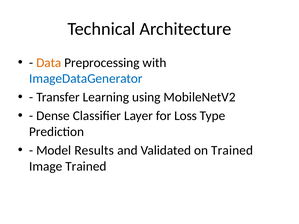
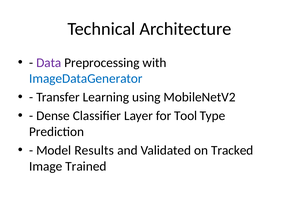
Data colour: orange -> purple (49, 63)
Loss: Loss -> Tool (186, 116)
on Trained: Trained -> Tracked (232, 150)
